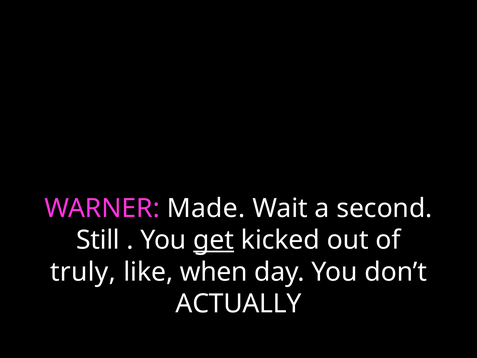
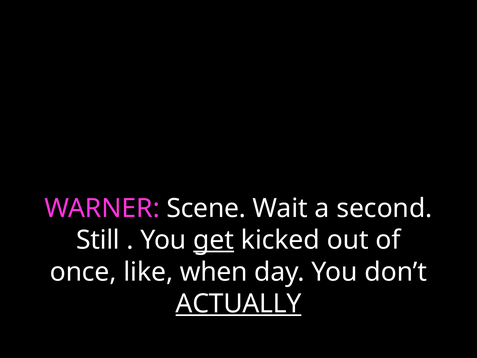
Made: Made -> Scene (206, 208)
truly: truly -> once (83, 272)
ACTUALLY underline: none -> present (239, 304)
